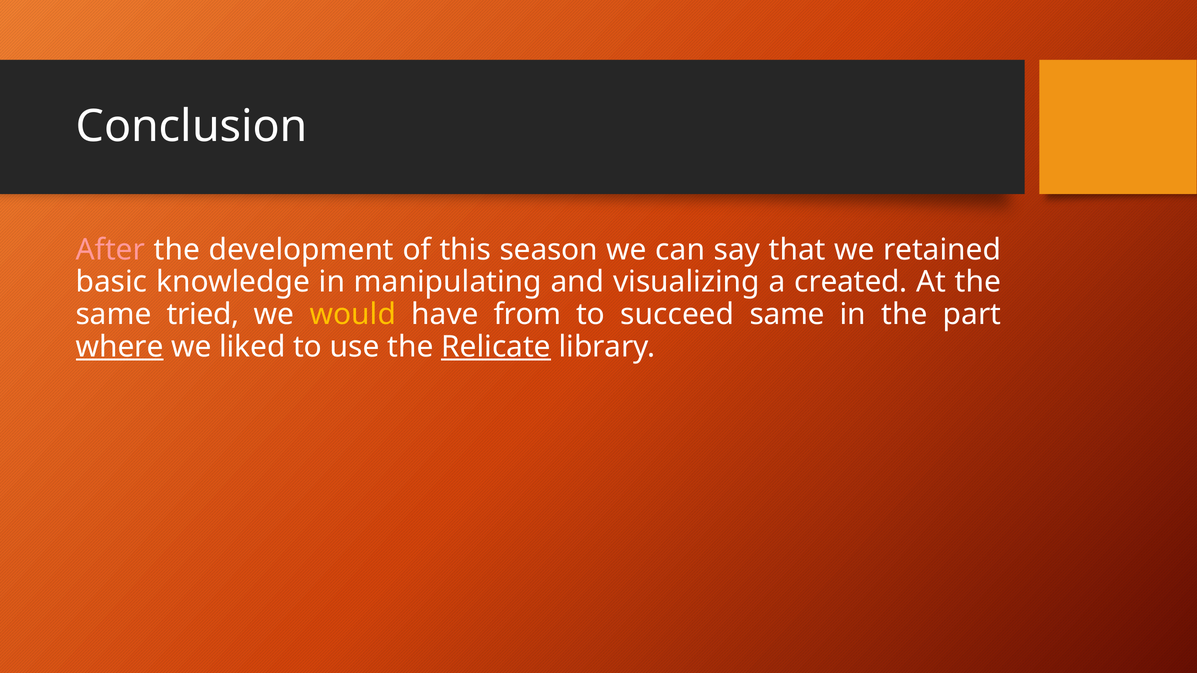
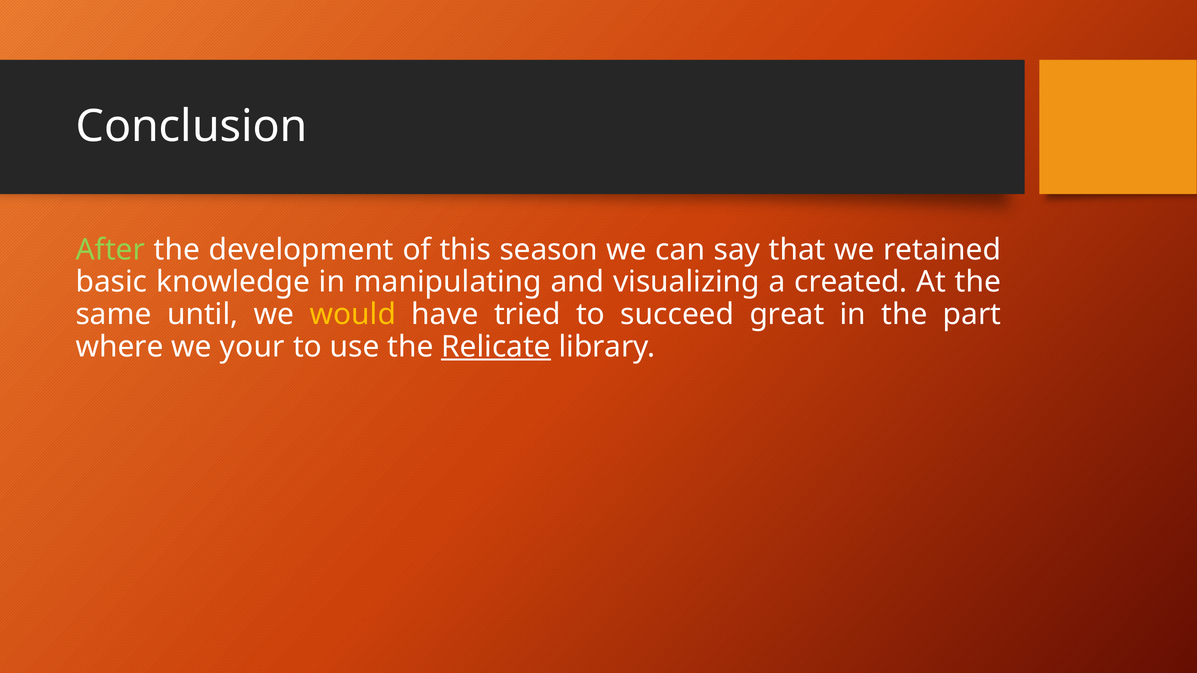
After colour: pink -> light green (110, 250)
tried: tried -> until (203, 315)
from: from -> tried (527, 315)
succeed same: same -> great (787, 315)
where underline: present -> none (120, 347)
liked: liked -> your (252, 347)
